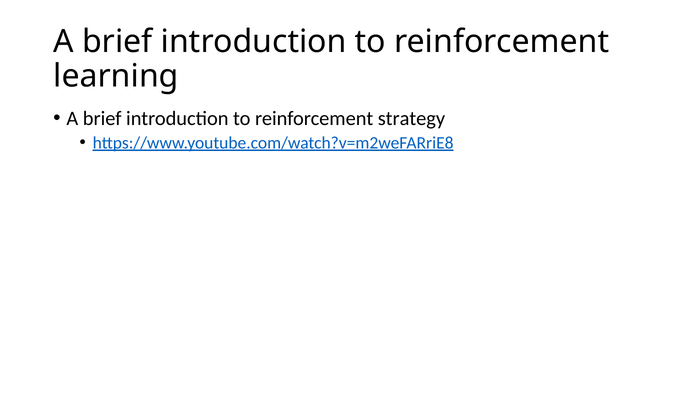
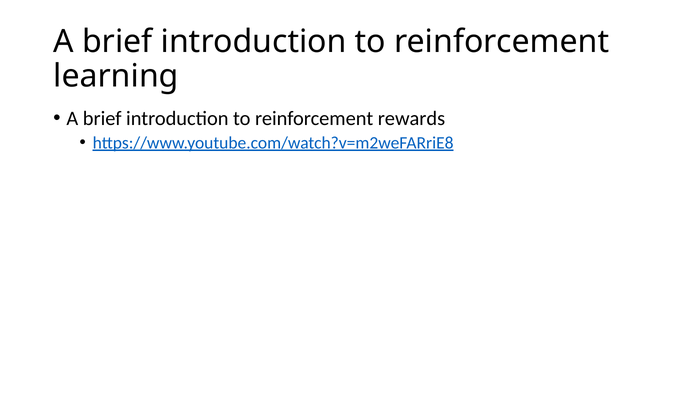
strategy: strategy -> rewards (411, 118)
